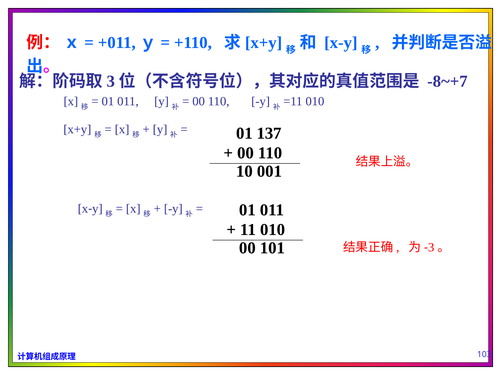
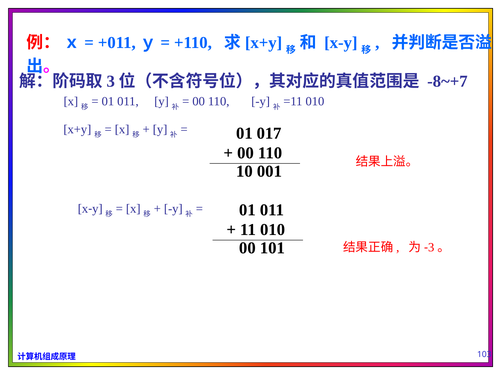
137: 137 -> 017 (269, 134)
